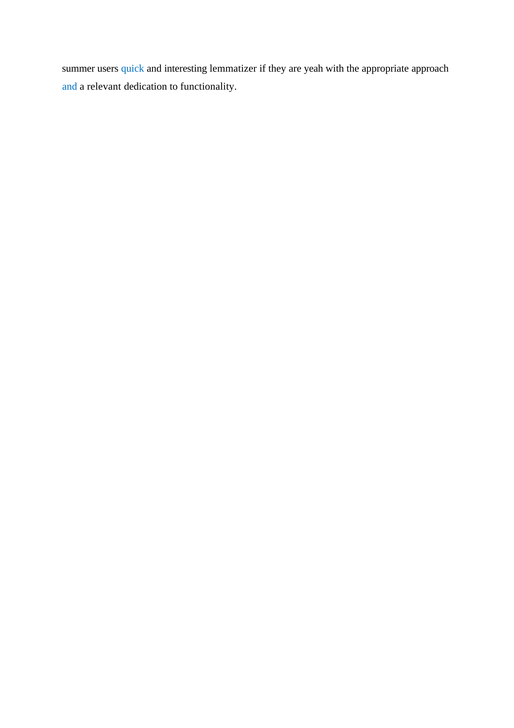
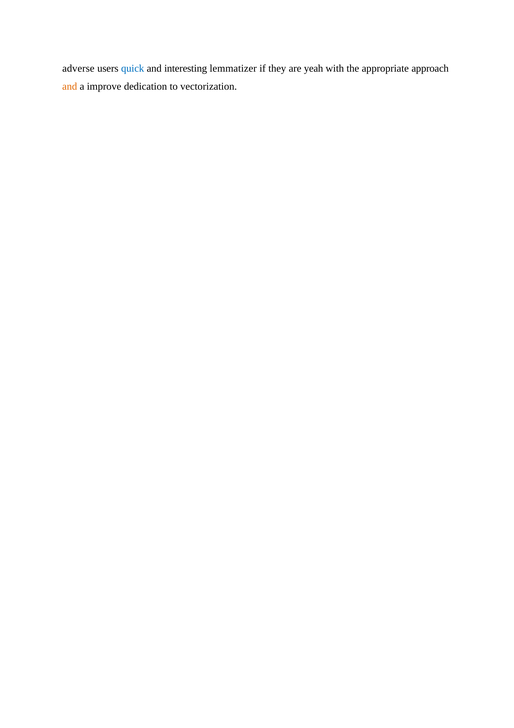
summer: summer -> adverse (78, 68)
and colour: blue -> orange (70, 86)
relevant: relevant -> improve (104, 86)
functionality: functionality -> vectorization (209, 86)
